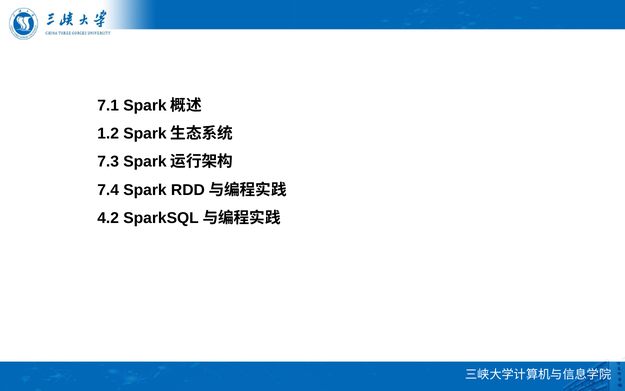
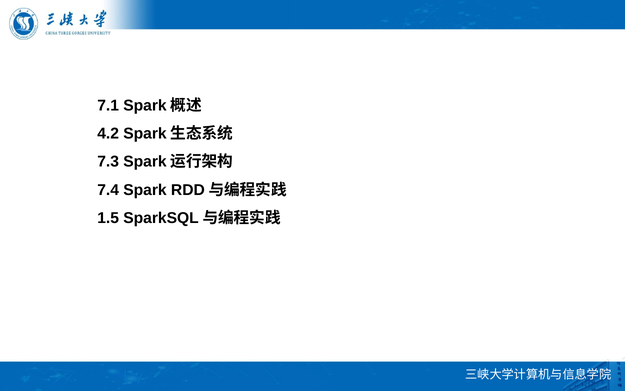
1.2: 1.2 -> 4.2 (108, 134)
4.2: 4.2 -> 1.5 (108, 218)
